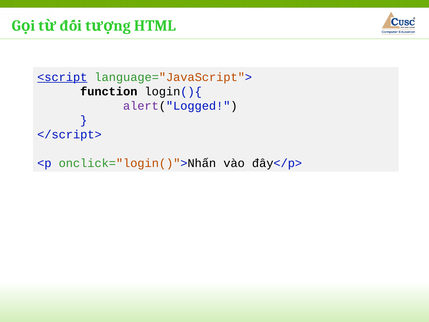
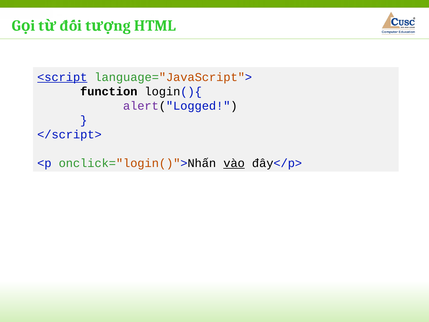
vào underline: none -> present (234, 163)
